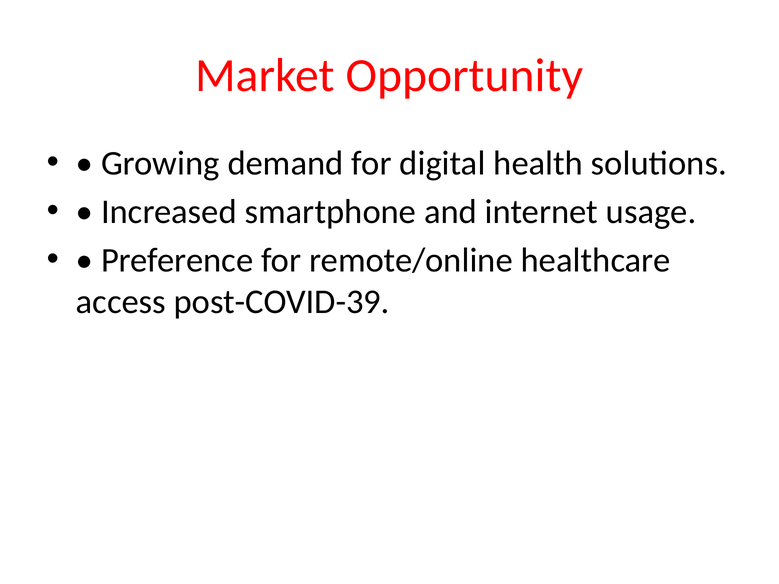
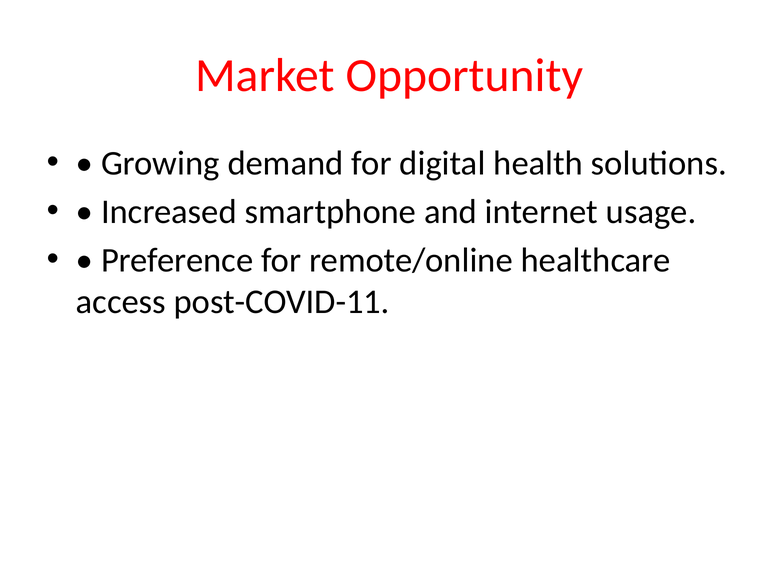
post-COVID-39: post-COVID-39 -> post-COVID-11 (282, 302)
